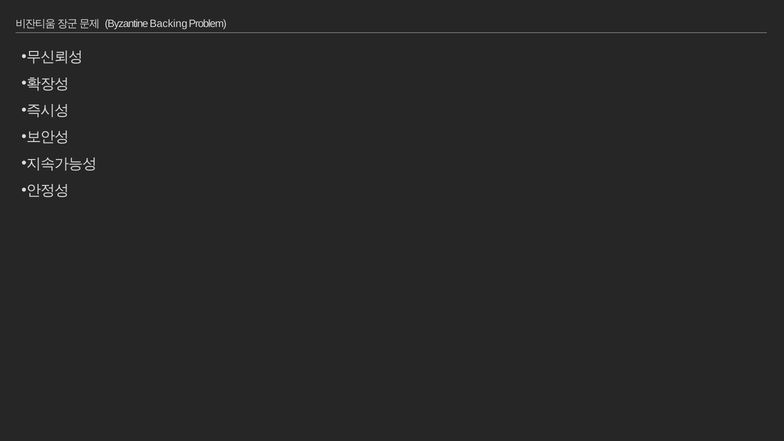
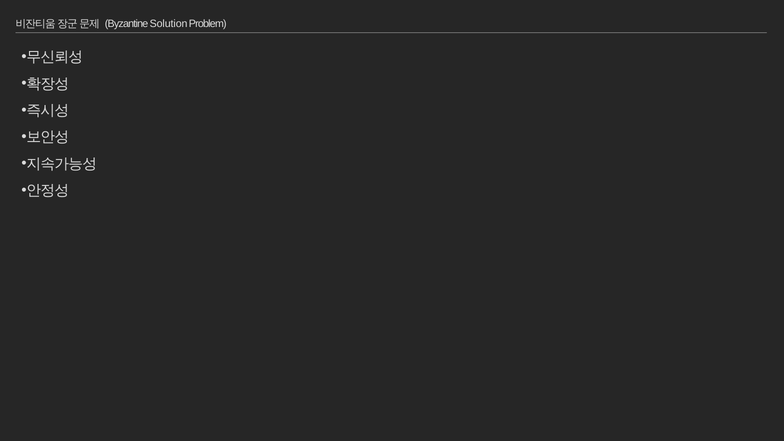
Backing: Backing -> Solution (169, 24)
